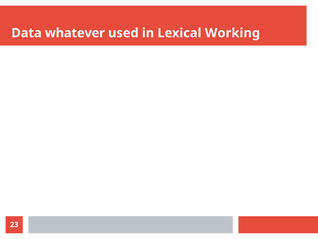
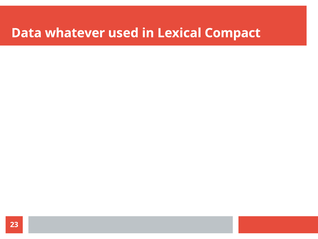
Working: Working -> Compact (233, 33)
